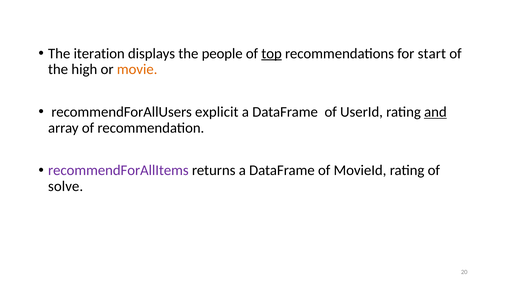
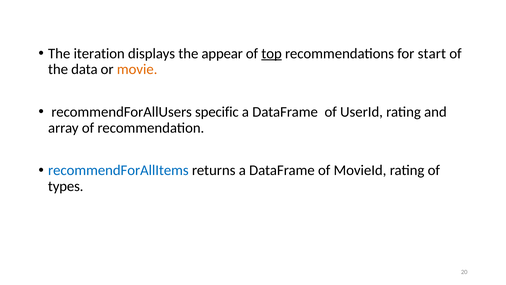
people: people -> appear (222, 53)
high: high -> data (84, 69)
explicit: explicit -> specific (217, 112)
and underline: present -> none (435, 112)
recommendForAllItems colour: purple -> blue (118, 170)
solve: solve -> types (66, 186)
